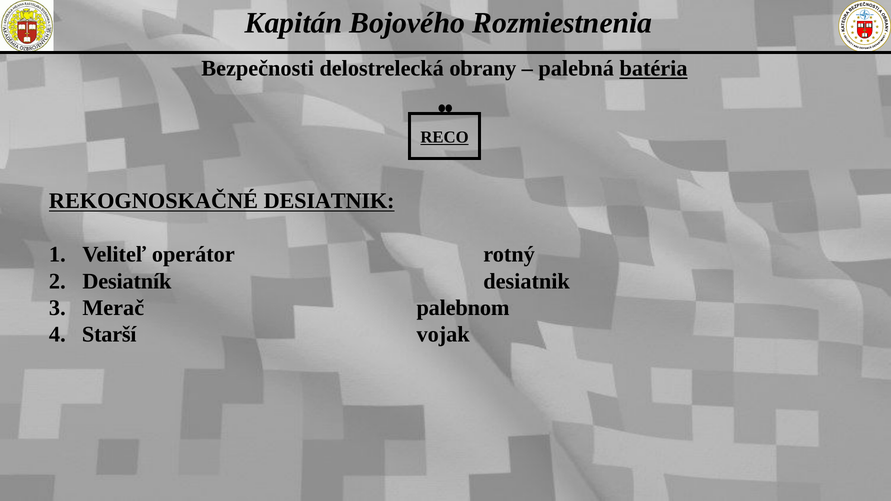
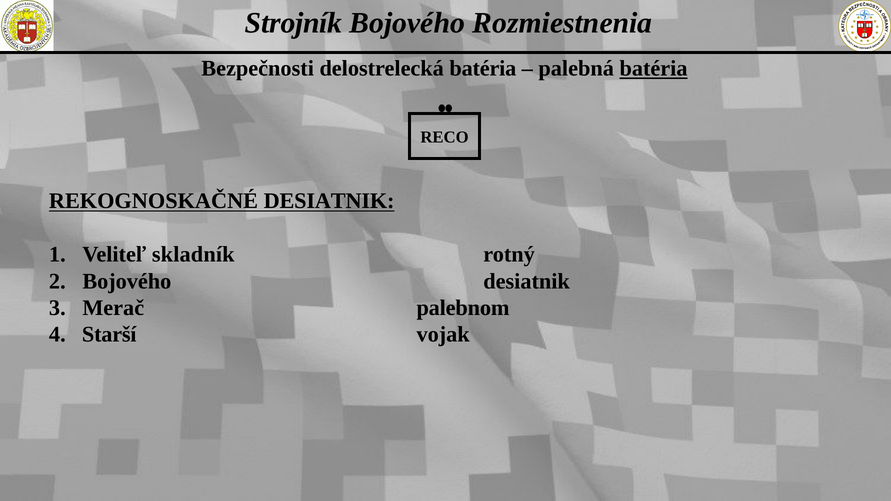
Kapitán: Kapitán -> Strojník (294, 23)
delostrelecká obrany: obrany -> batéria (483, 69)
RECO underline: present -> none (445, 137)
operátor: operátor -> skladník (193, 255)
Desiatník: Desiatník -> Bojového (127, 281)
